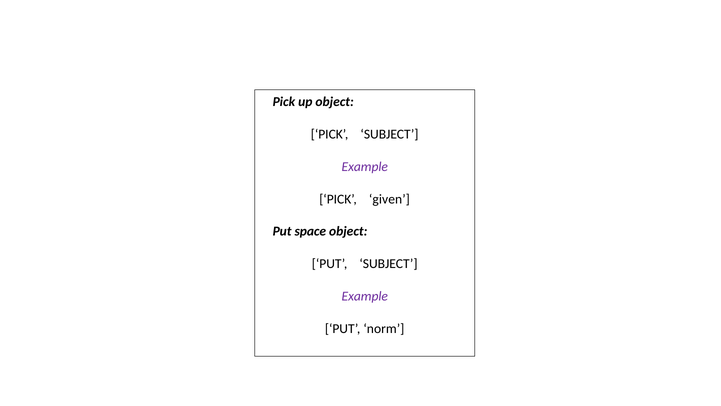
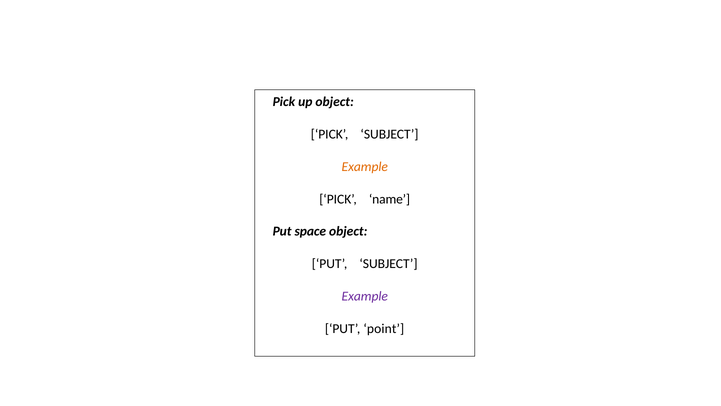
Example colour: purple -> orange (365, 166)
given: given -> name (390, 199)
norm: norm -> point (384, 329)
